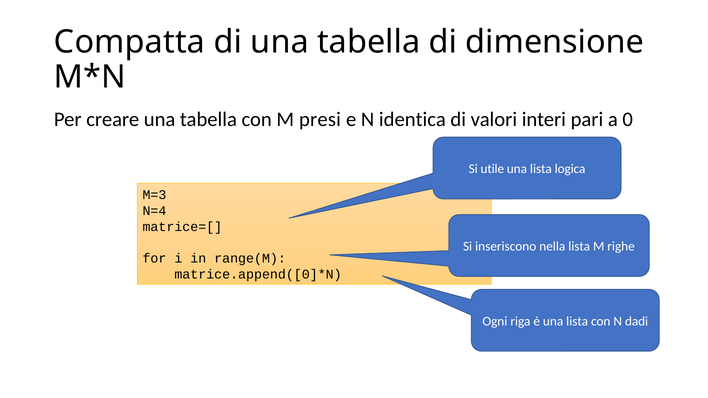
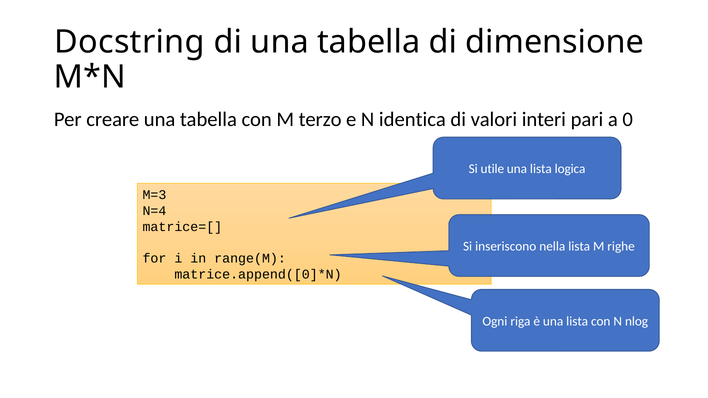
Compatta: Compatta -> Docstring (129, 42)
presi: presi -> terzo (320, 120)
dadi: dadi -> nlog (637, 321)
